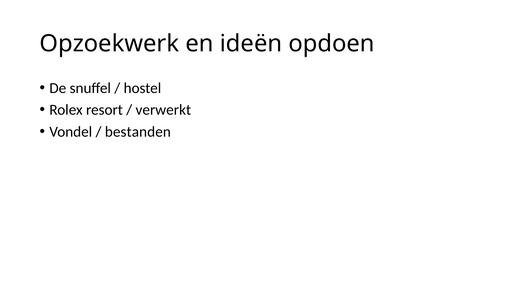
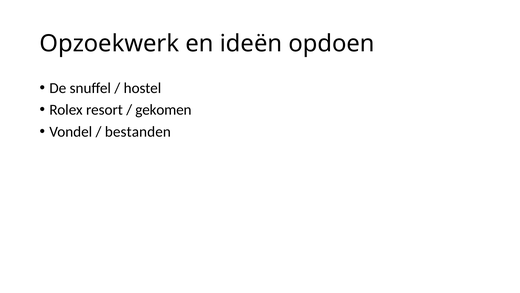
verwerkt: verwerkt -> gekomen (163, 110)
